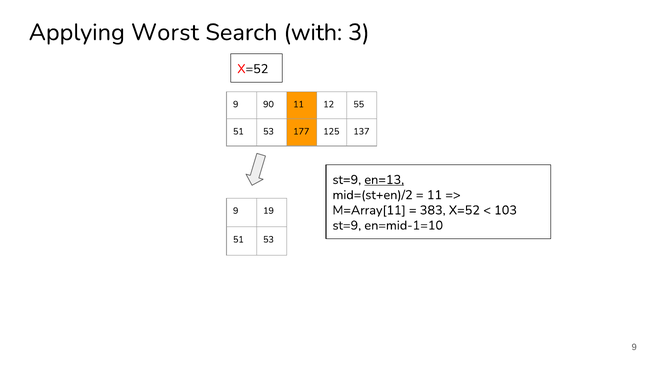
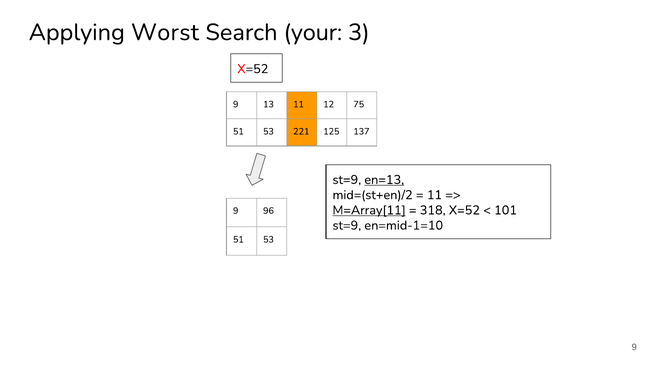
with: with -> your (313, 32)
90: 90 -> 13 (268, 104)
55: 55 -> 75 (359, 104)
177: 177 -> 221 (301, 131)
M=Array[11 underline: none -> present (369, 210)
383: 383 -> 318 (433, 210)
103: 103 -> 101 (506, 210)
19: 19 -> 96 (268, 211)
